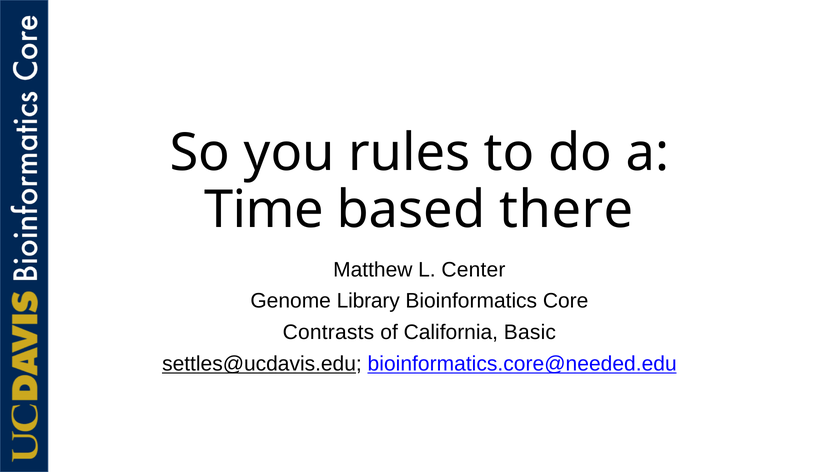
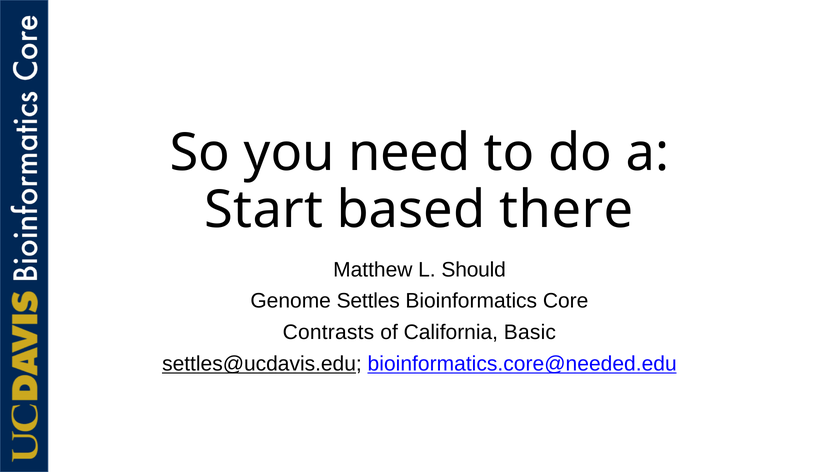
rules: rules -> need (409, 153)
Time: Time -> Start (264, 210)
Center: Center -> Should (474, 270)
Library: Library -> Settles (368, 301)
